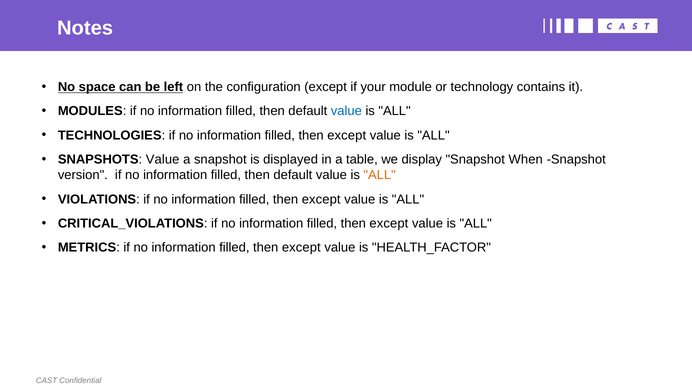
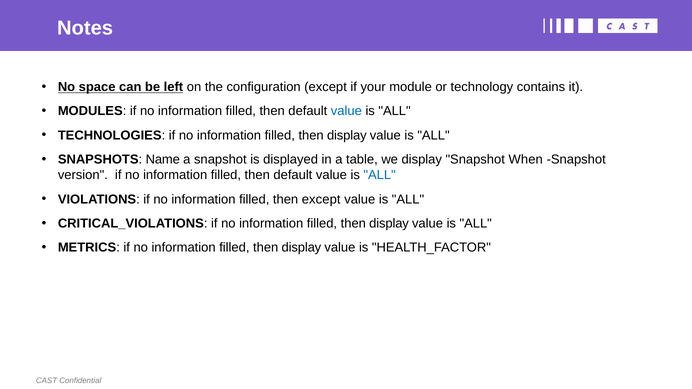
except: except -> display (347, 135)
SNAPSHOTS Value: Value -> Name (163, 160)
ALL colour: orange -> blue (380, 175)
except: except -> display (389, 224)
except: except -> display (301, 248)
